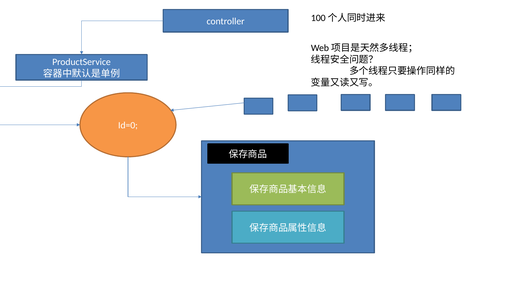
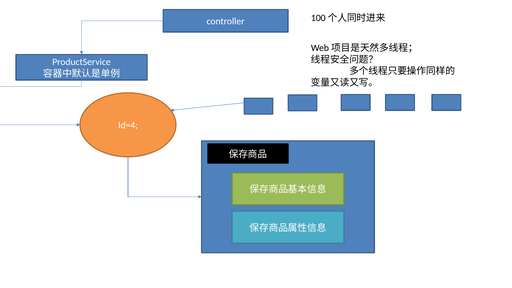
Id=0: Id=0 -> Id=4 (128, 125)
